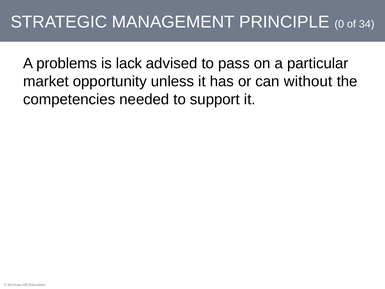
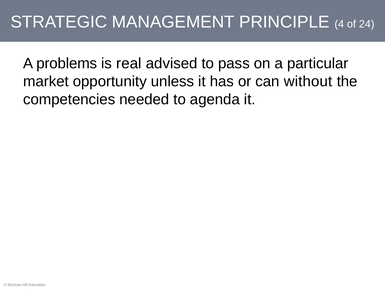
0: 0 -> 4 (339, 24)
34: 34 -> 24 (367, 24)
lack: lack -> real (129, 63)
support: support -> agenda (215, 99)
